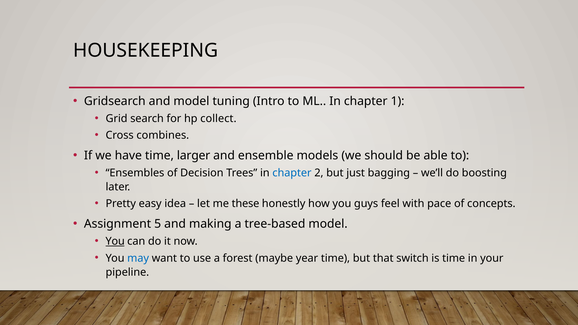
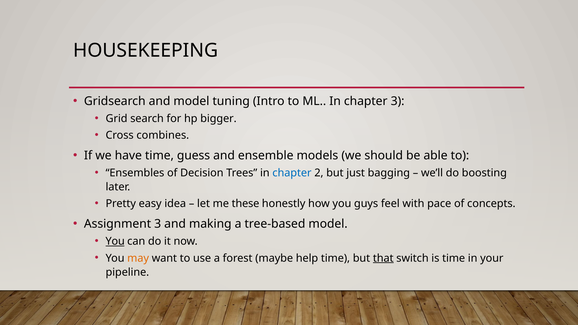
chapter 1: 1 -> 3 (398, 101)
collect: collect -> bigger (218, 119)
larger: larger -> guess (194, 156)
Assignment 5: 5 -> 3 (158, 224)
may colour: blue -> orange (138, 258)
year: year -> help (307, 258)
that underline: none -> present (383, 258)
